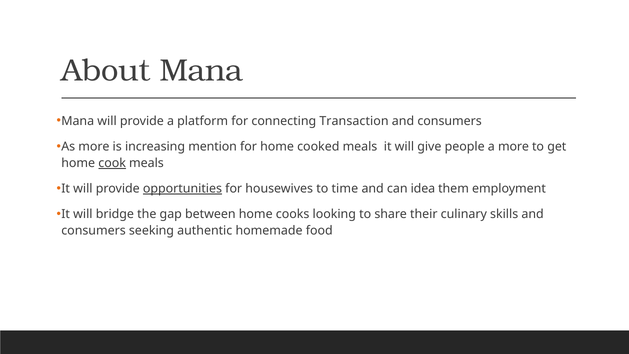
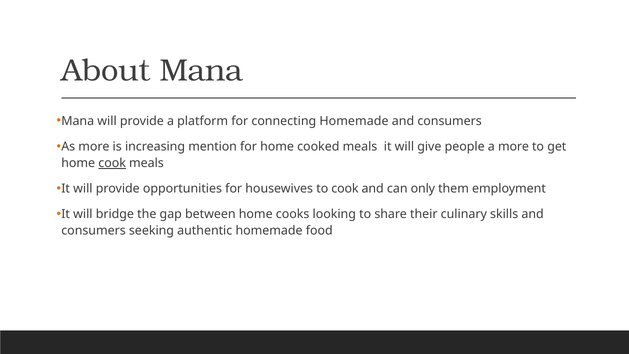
connecting Transaction: Transaction -> Homemade (354, 121)
opportunities underline: present -> none (182, 189)
to time: time -> cook (345, 189)
idea: idea -> only (423, 189)
